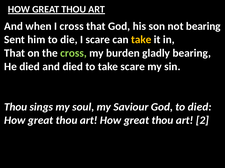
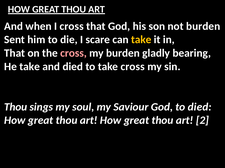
not bearing: bearing -> burden (203, 26)
cross colour: light green -> pink (74, 53)
He died: died -> take (30, 67)
take scare: scare -> cross (133, 67)
